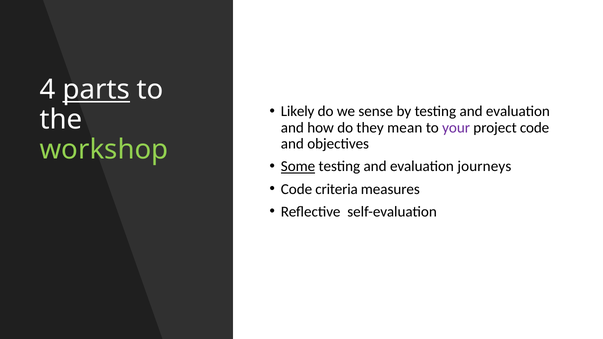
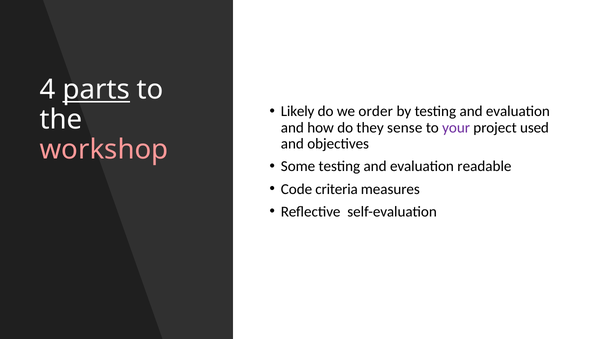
sense: sense -> order (376, 111)
mean: mean -> sense (405, 128)
project code: code -> used (535, 128)
workshop colour: light green -> pink (104, 150)
Some underline: present -> none (298, 167)
journeys: journeys -> readable (484, 167)
